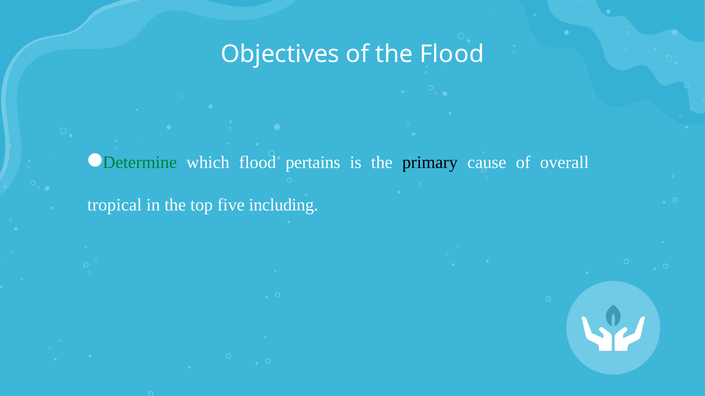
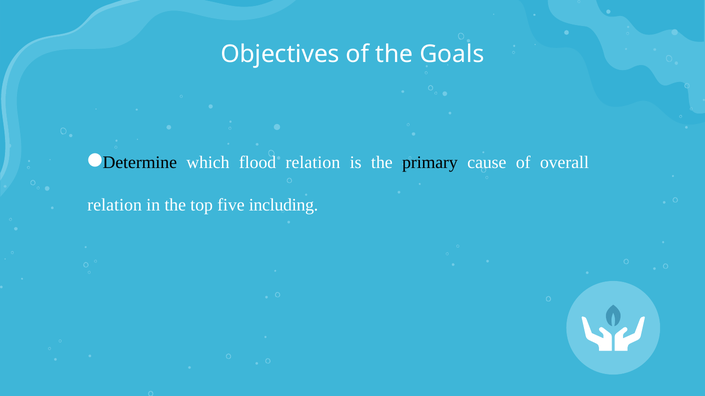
the Flood: Flood -> Goals (452, 54)
Determine colour: green -> black (140, 163)
flood pertains: pertains -> relation (313, 163)
tropical: tropical -> relation (115, 205)
